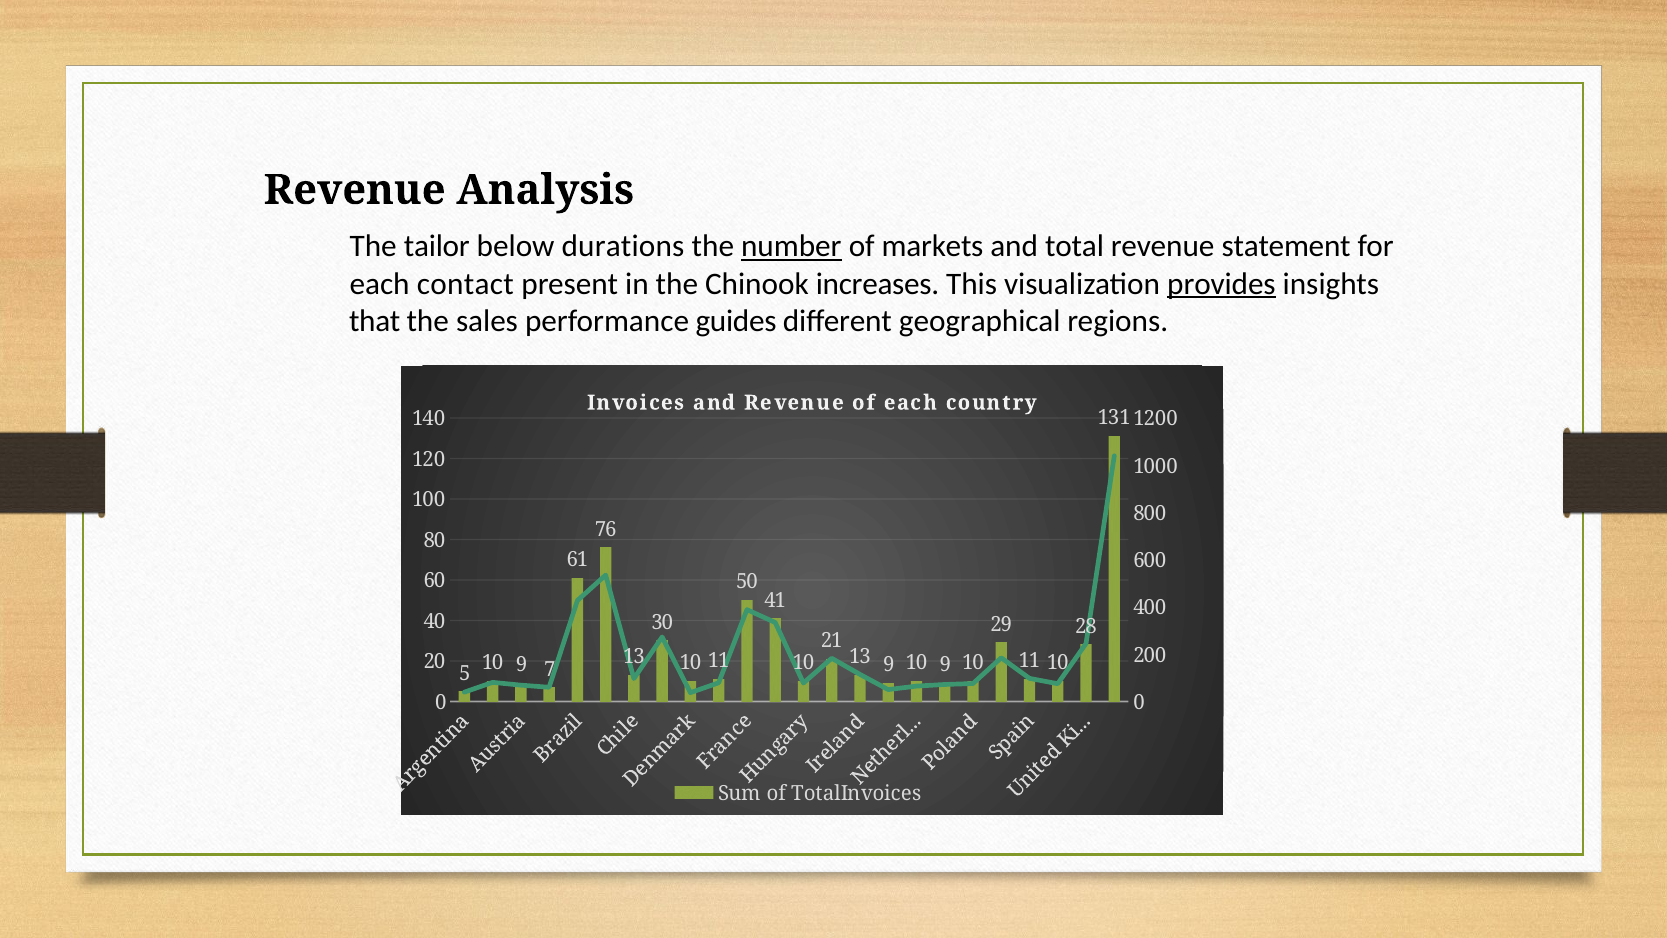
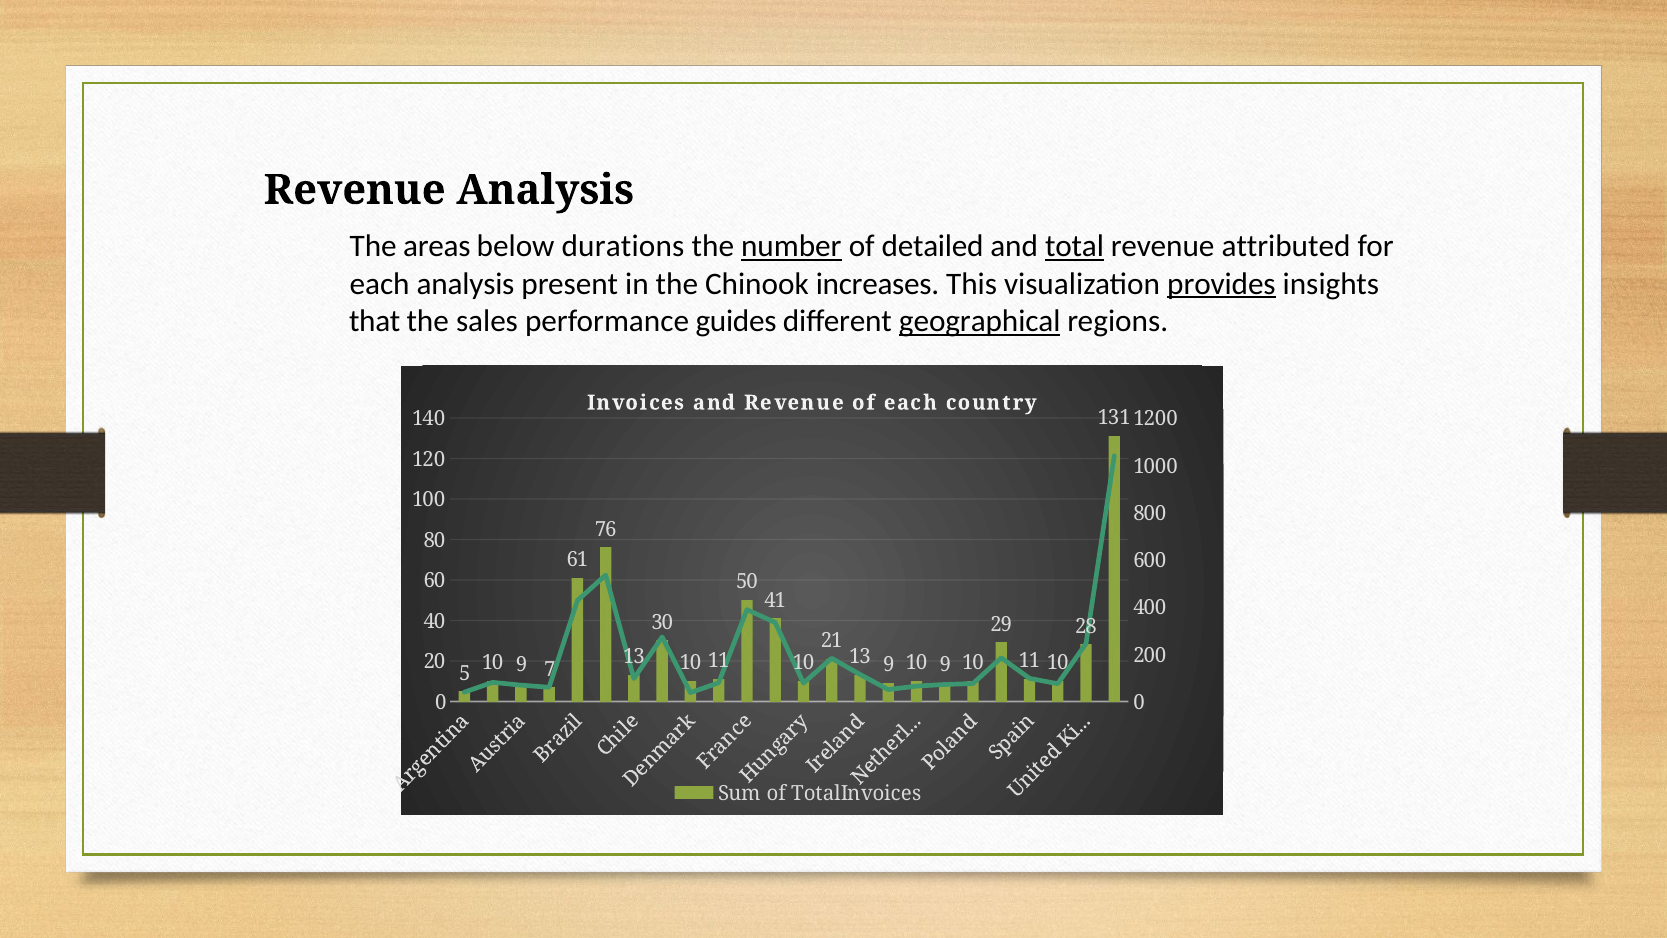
tailor: tailor -> areas (437, 246)
markets: markets -> detailed (933, 246)
total underline: none -> present (1075, 246)
statement: statement -> attributed (1286, 246)
each contact: contact -> analysis (466, 284)
geographical underline: none -> present (980, 321)
